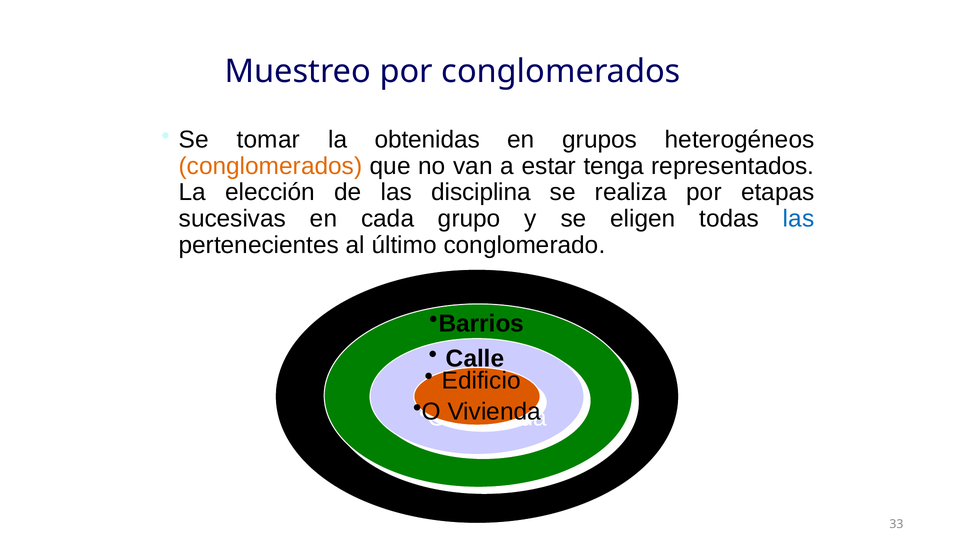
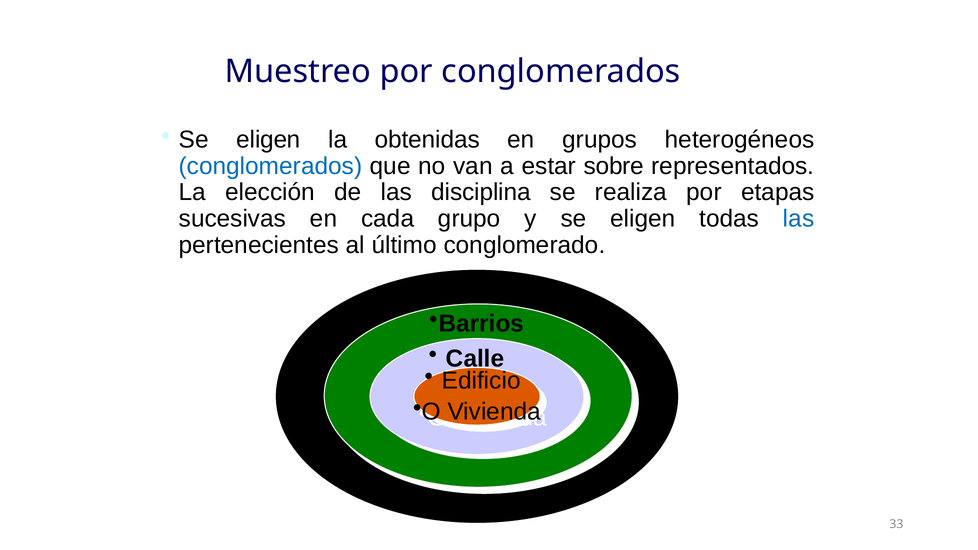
tomar: tomar -> eligen (269, 140)
conglomerados colour: orange -> blue (270, 166)
tenga: tenga -> sobre (614, 166)
